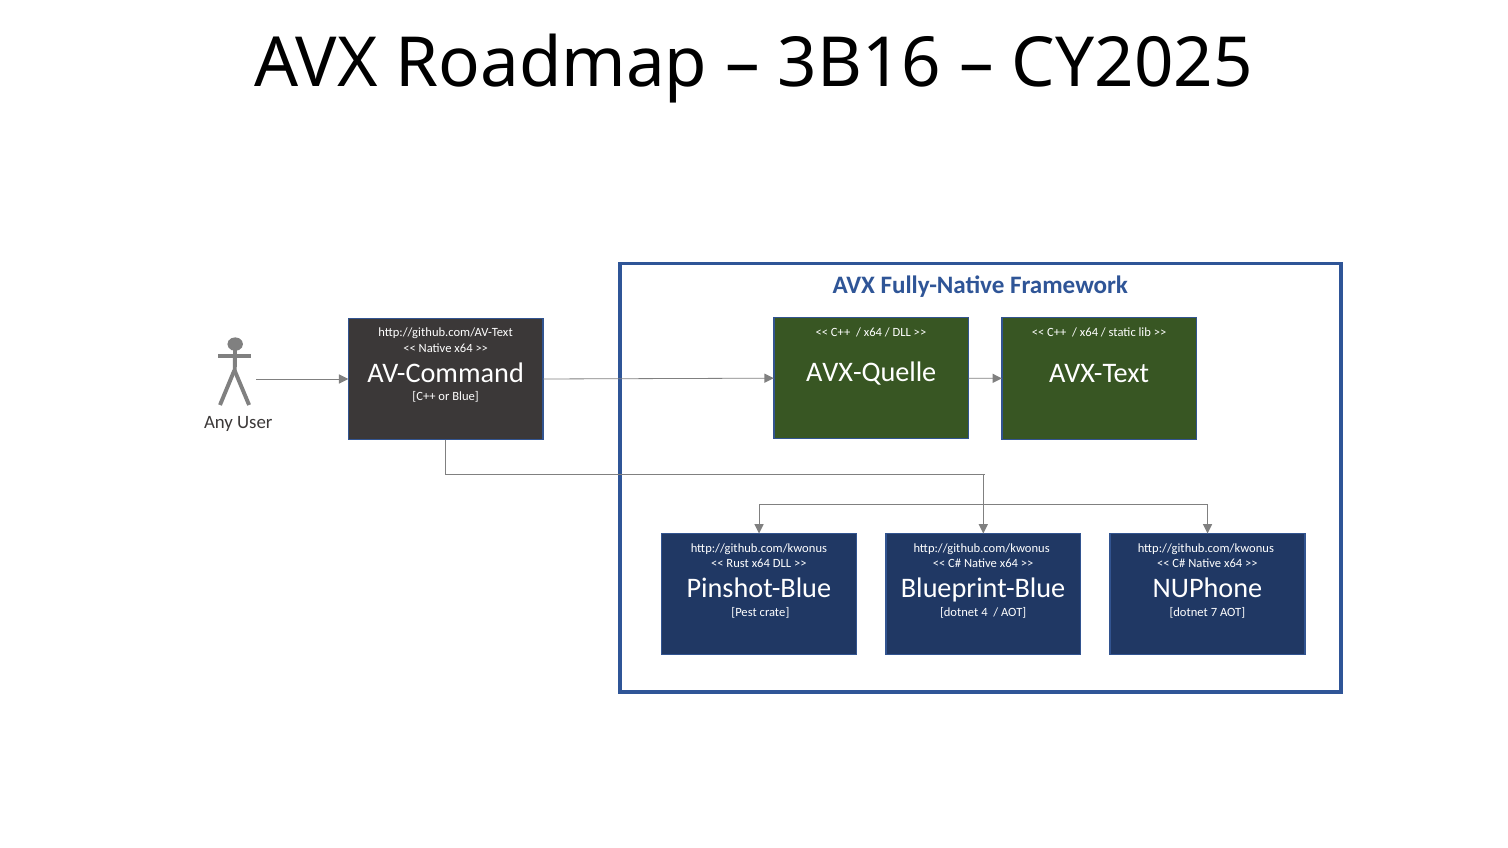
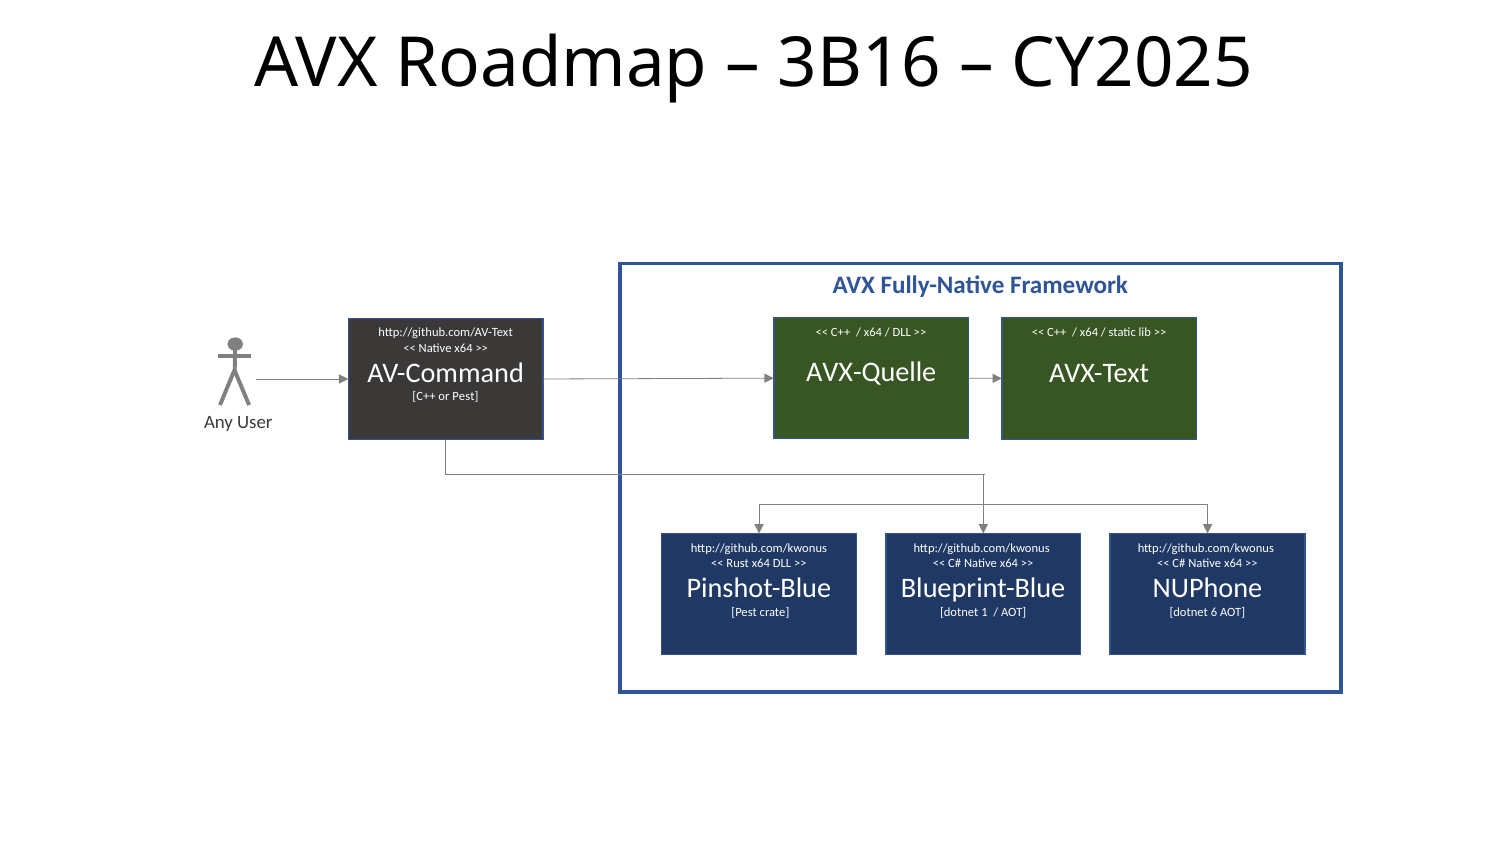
or Blue: Blue -> Pest (465, 397)
4: 4 -> 1 (984, 612)
7: 7 -> 6 (1214, 612)
